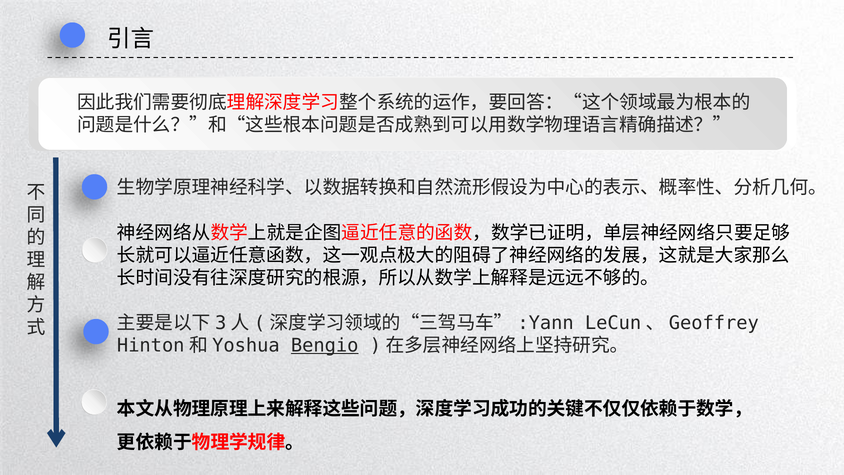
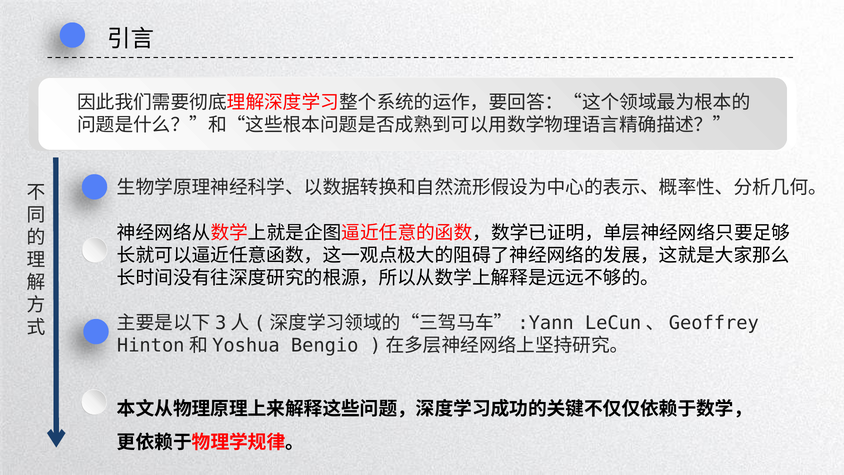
Bengio underline: present -> none (325, 345)
